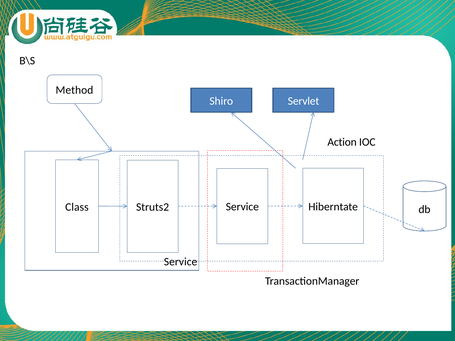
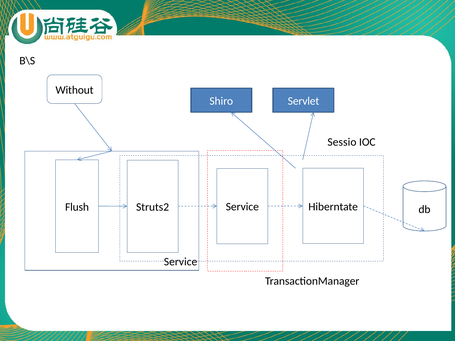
Method: Method -> Without (75, 90)
Action: Action -> Sessio (342, 142)
Class: Class -> Flush (77, 207)
